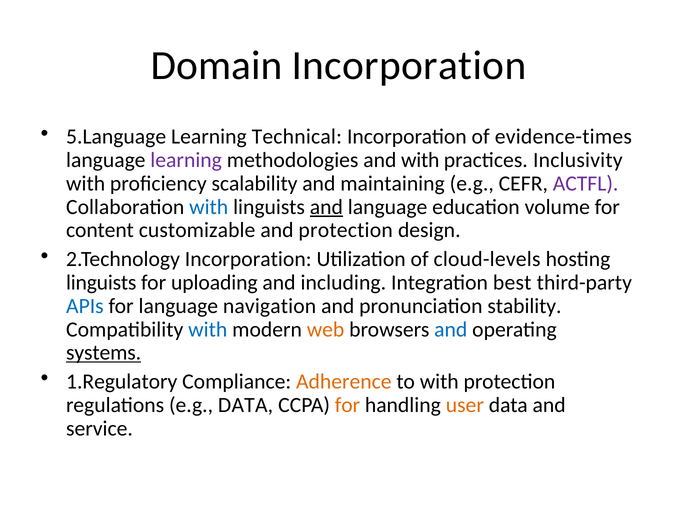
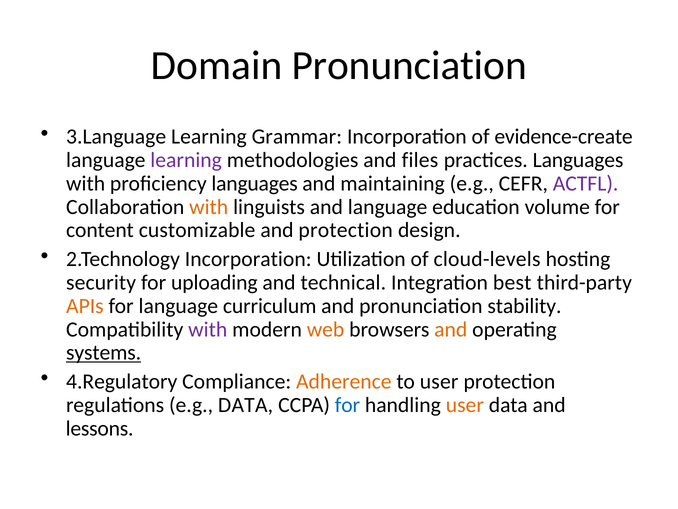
Domain Incorporation: Incorporation -> Pronunciation (409, 66)
5.Language: 5.Language -> 3.Language (116, 137)
Technical: Technical -> Grammar (297, 137)
evidence-times: evidence-times -> evidence-create (564, 137)
and with: with -> files (420, 160)
practices Inclusivity: Inclusivity -> Languages (578, 160)
proficiency scalability: scalability -> languages (255, 183)
with colour: blue -> orange (209, 207)
and underline: present -> none (326, 207)
linguists: linguists -> security (101, 282)
including: including -> technical (343, 282)
APIs colour: blue -> orange (85, 306)
navigation: navigation -> curriculum (270, 306)
with colour: blue -> purple (208, 329)
and colour: blue -> orange (451, 329)
1.Regulatory: 1.Regulatory -> 4.Regulatory (122, 381)
to with: with -> user (439, 381)
for colour: orange -> blue (347, 405)
service: service -> lessons (100, 428)
